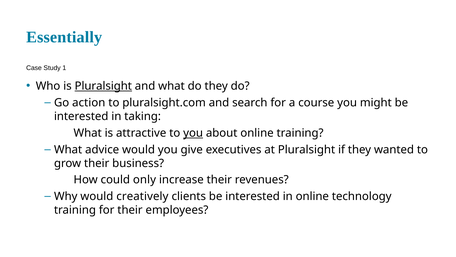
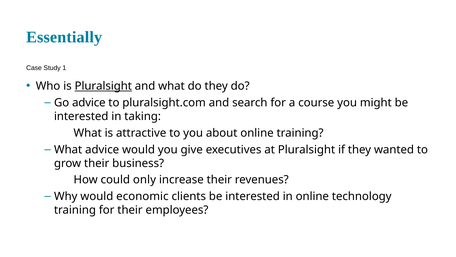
Go action: action -> advice (89, 103)
you underline: present -> none (193, 133)
creatively: creatively -> economic (142, 196)
